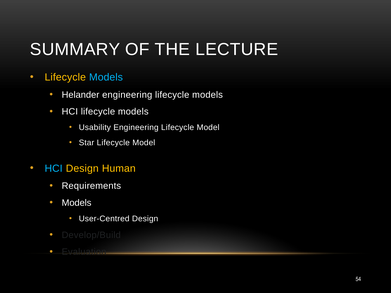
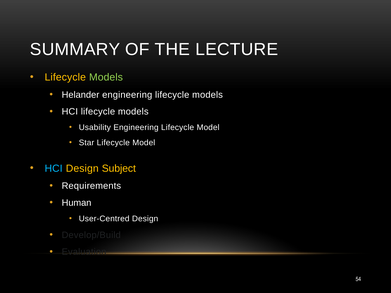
Models colour: light blue -> light green (106, 77)
Human: Human -> Subject (119, 169)
Models: Models -> Human (77, 203)
